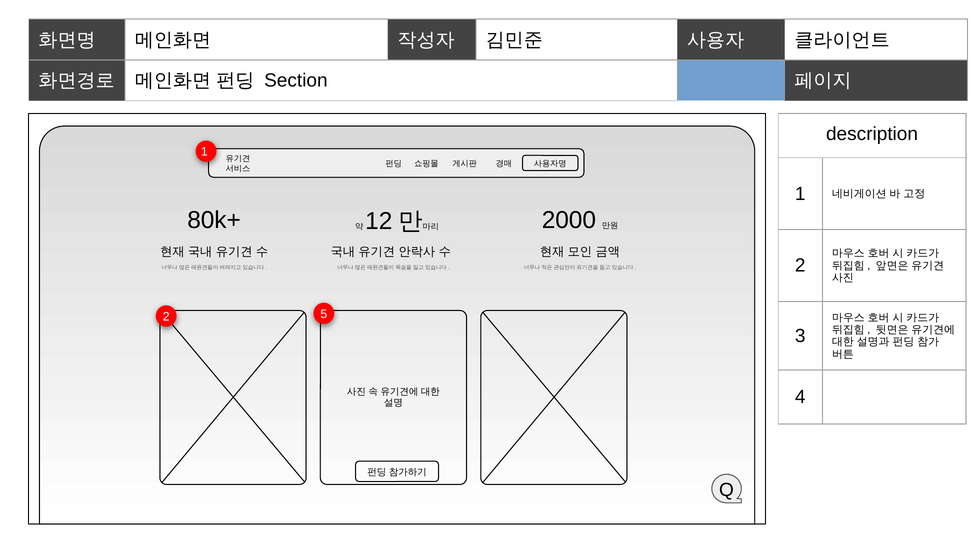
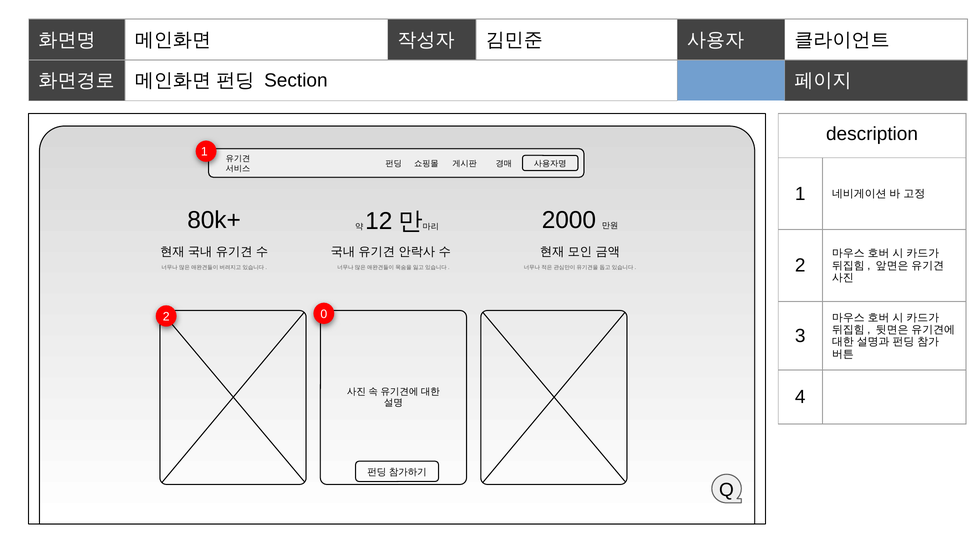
5: 5 -> 0 (324, 314)
